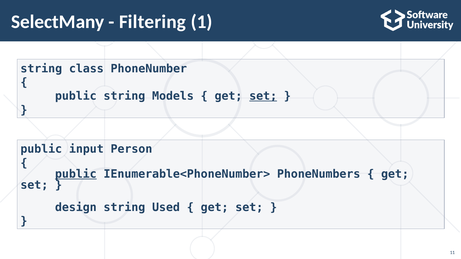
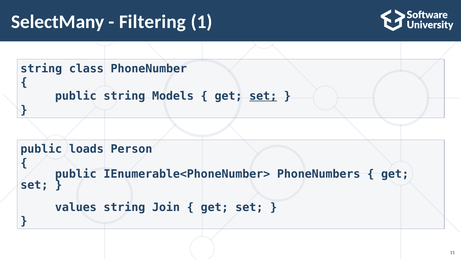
input: input -> loads (86, 149)
public underline: present -> none (76, 174)
design: design -> values (76, 208)
Used: Used -> Join (166, 208)
